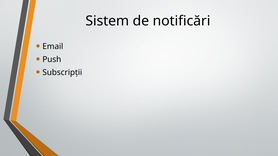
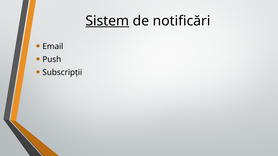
Sistem underline: none -> present (107, 21)
